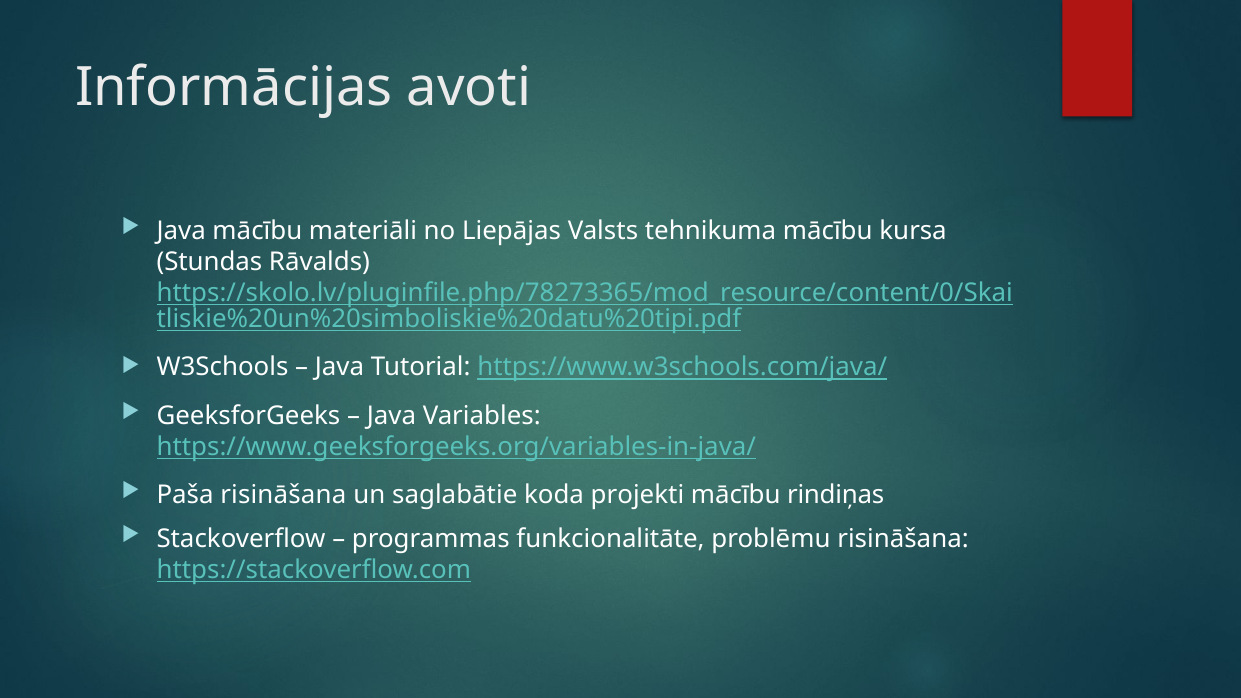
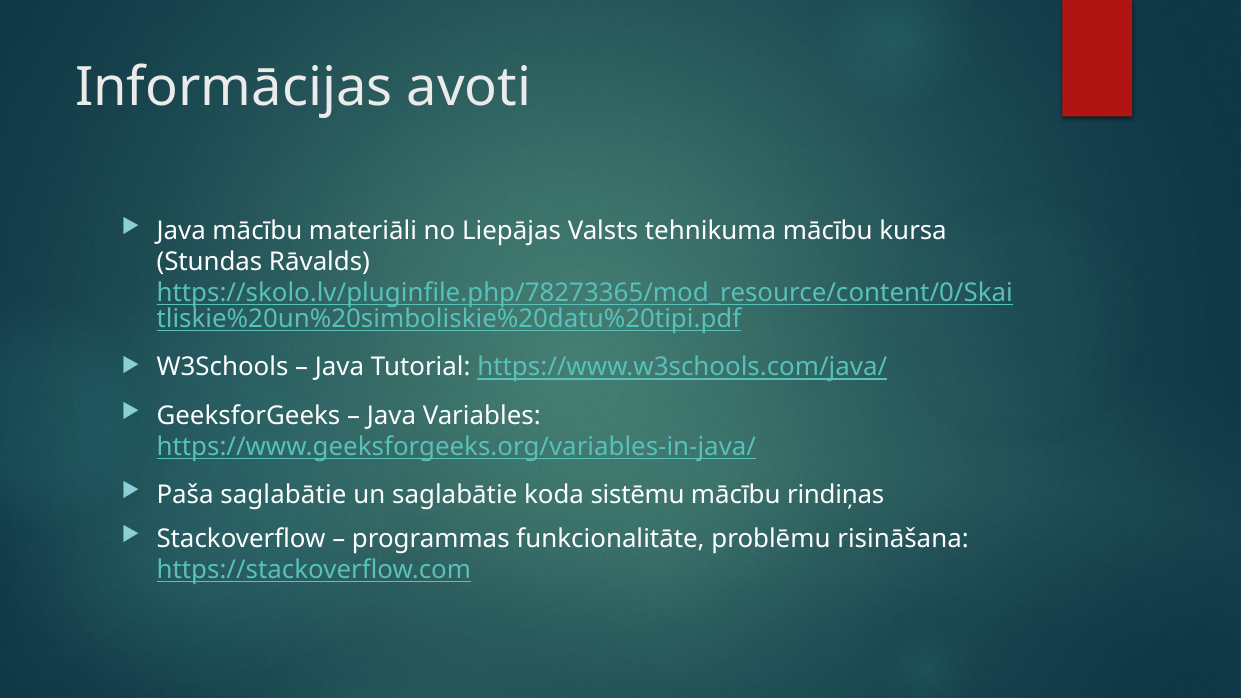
Paša risināšana: risināšana -> saglabātie (283, 495)
projekti: projekti -> sistēmu (638, 495)
